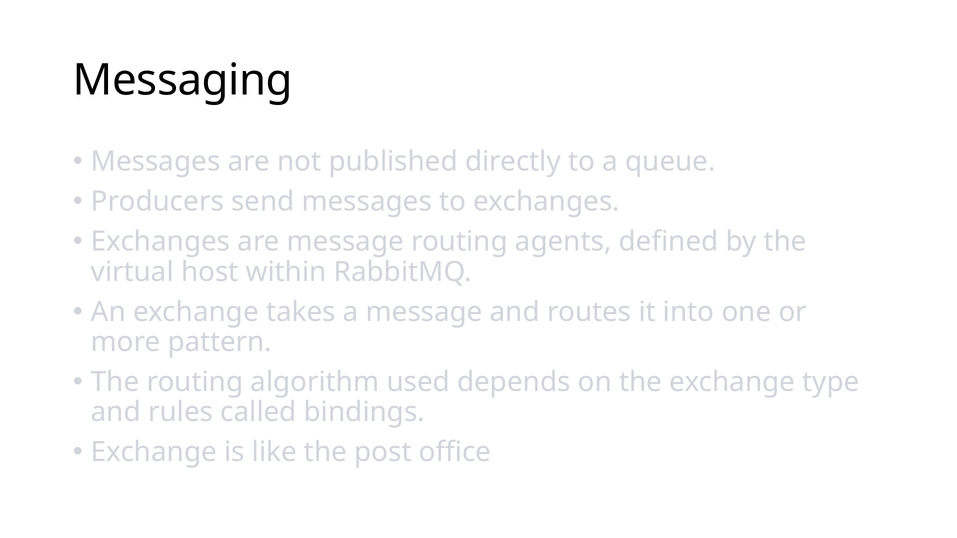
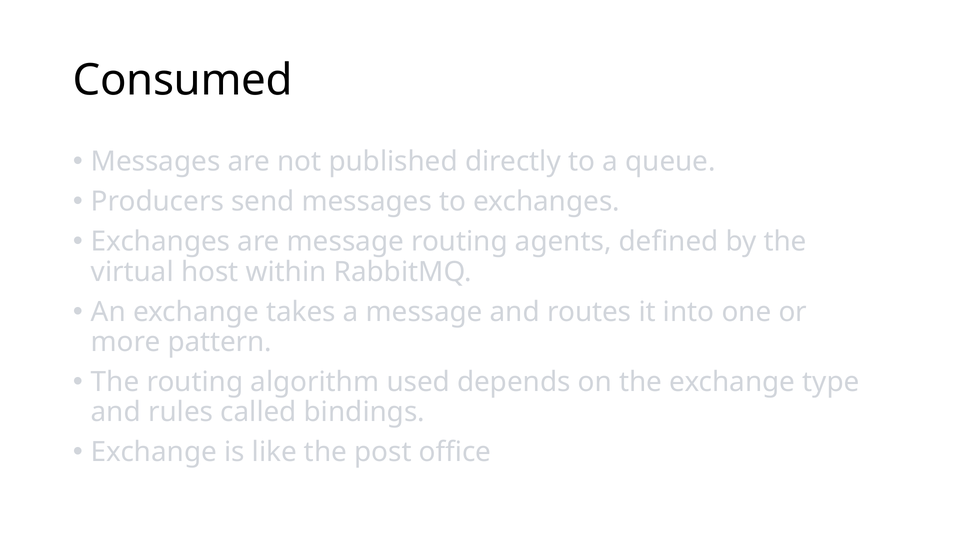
Messaging: Messaging -> Consumed (183, 80)
